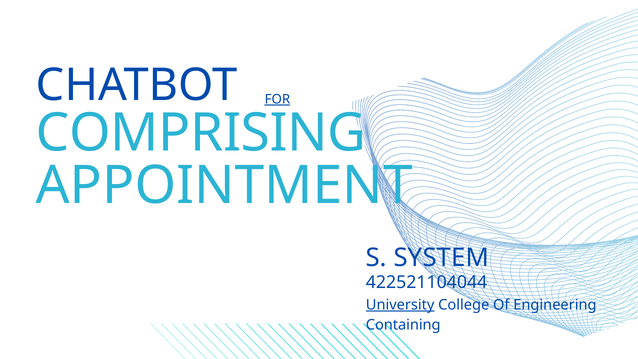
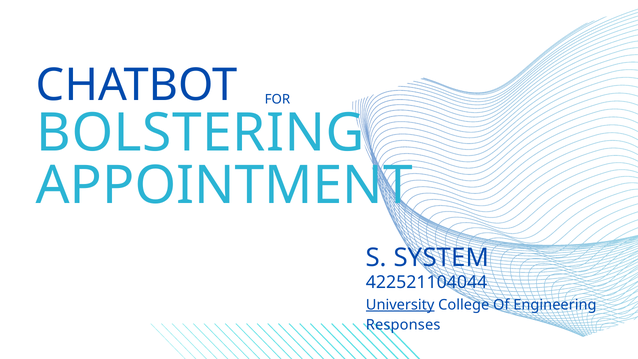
FOR underline: present -> none (277, 99)
COMPRISING: COMPRISING -> BOLSTERING (201, 133)
Containing: Containing -> Responses (403, 325)
